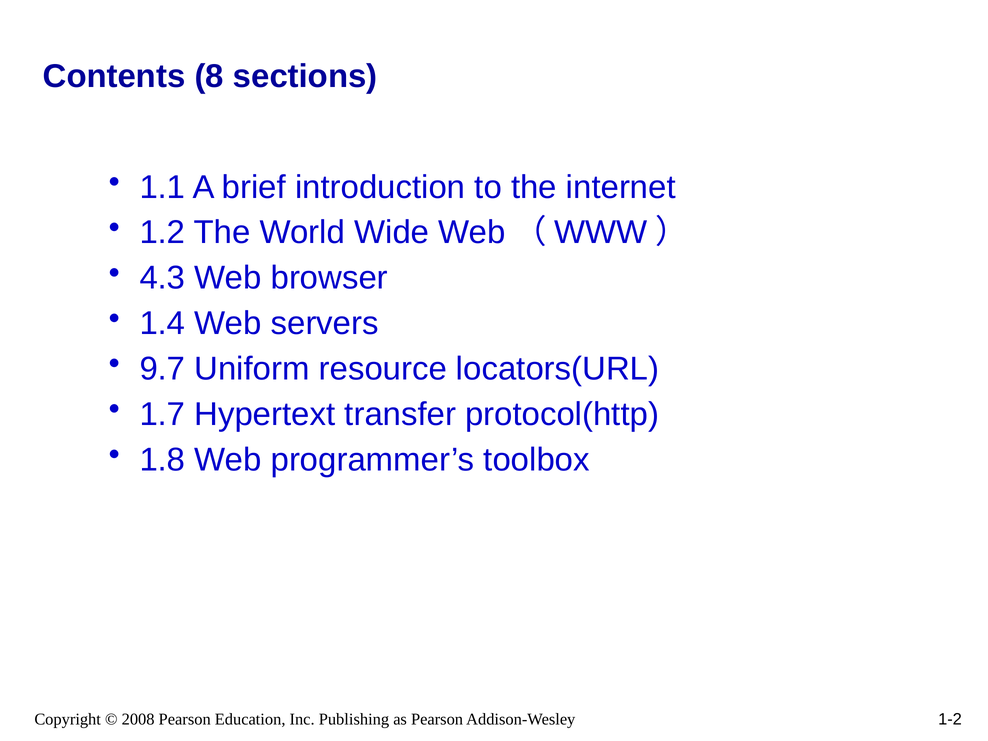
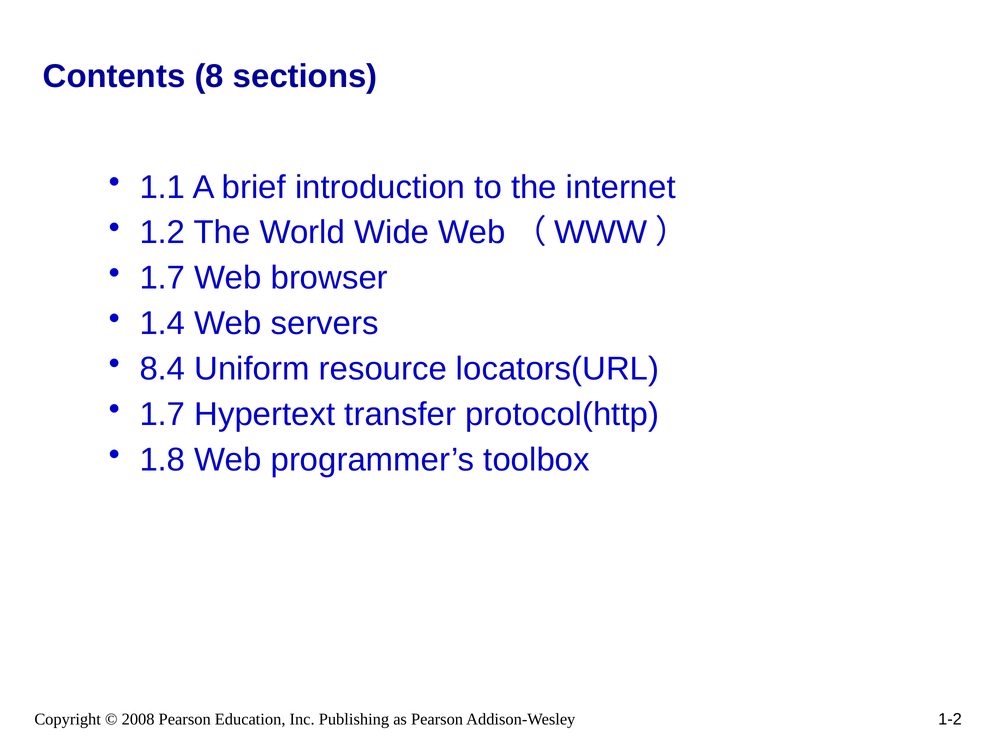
4.3: 4.3 -> 1.7 (162, 278)
9.7: 9.7 -> 8.4 (162, 369)
